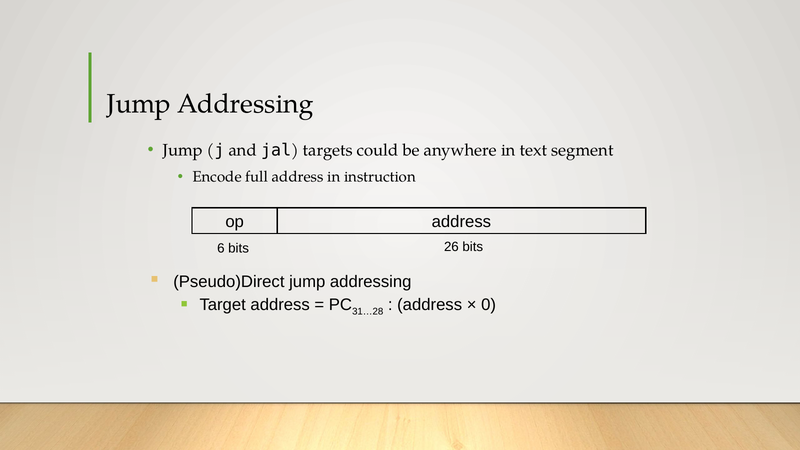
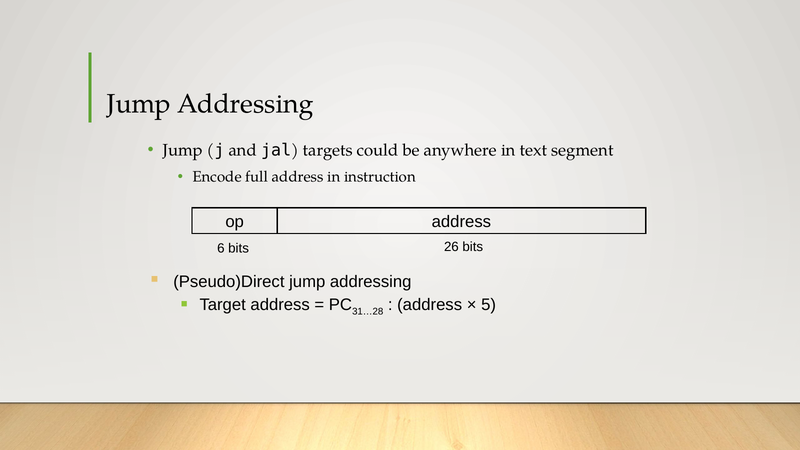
0: 0 -> 5 (489, 305)
